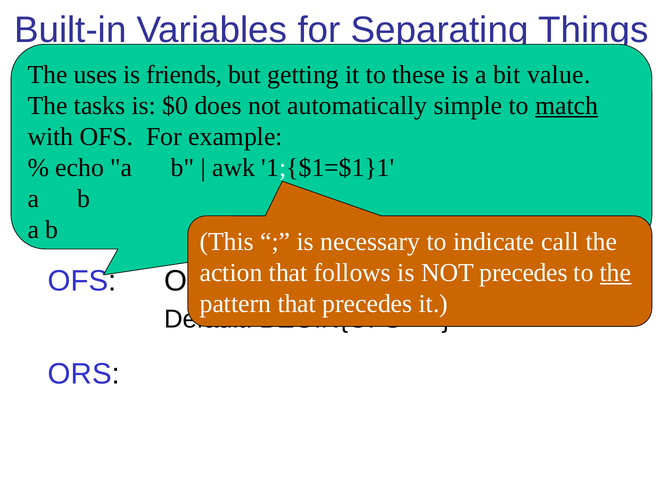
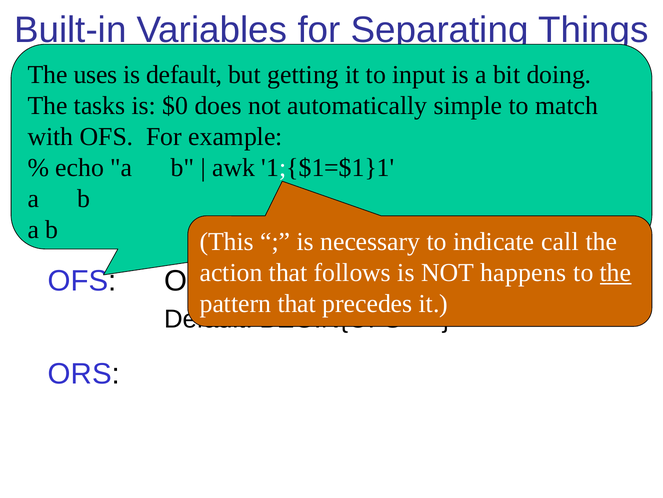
is friends: friends -> default (184, 75)
to these: these -> input (419, 75)
value: value -> doing (559, 75)
match underline: present -> none (567, 106)
precedes: precedes -> happens (523, 272)
